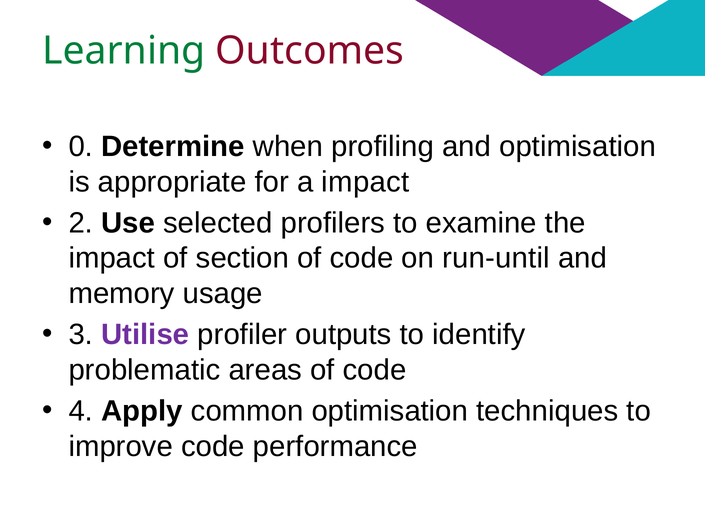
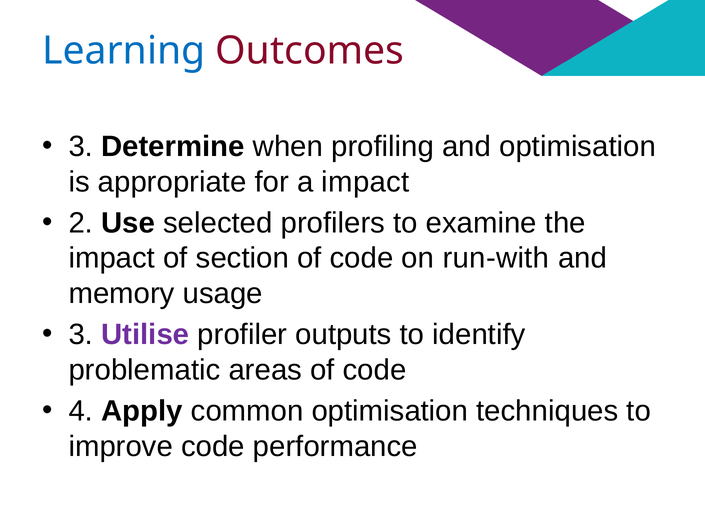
Learning colour: green -> blue (124, 51)
0: 0 -> 3 (81, 147)
run-until: run-until -> run-with (496, 258)
